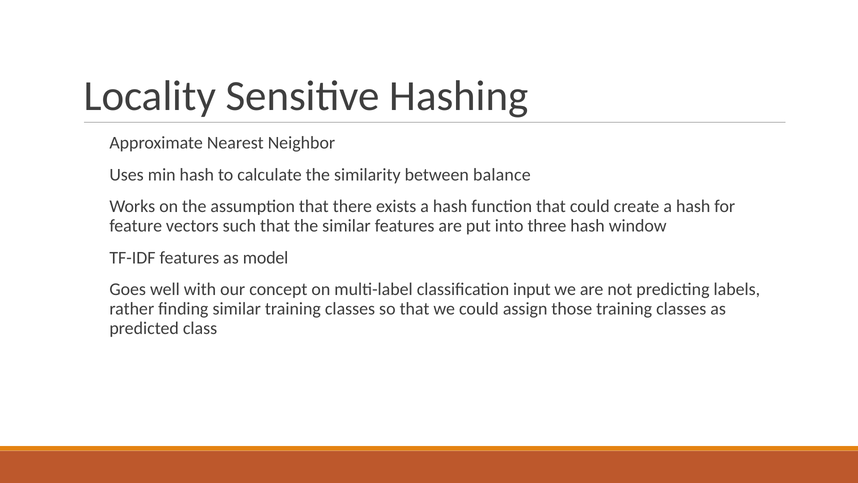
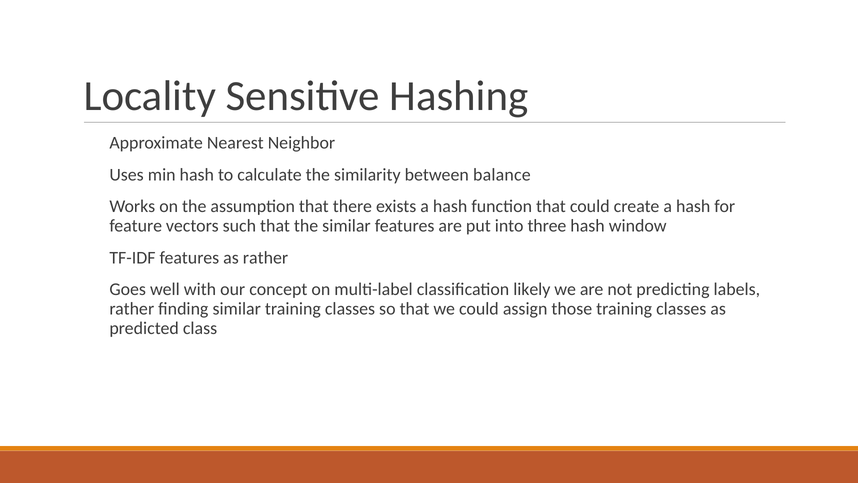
as model: model -> rather (266, 257)
input: input -> likely (532, 289)
